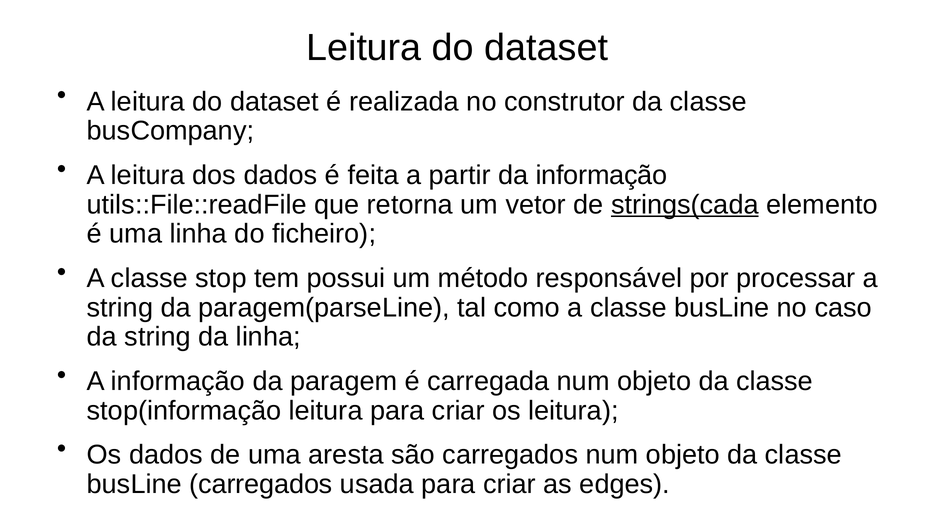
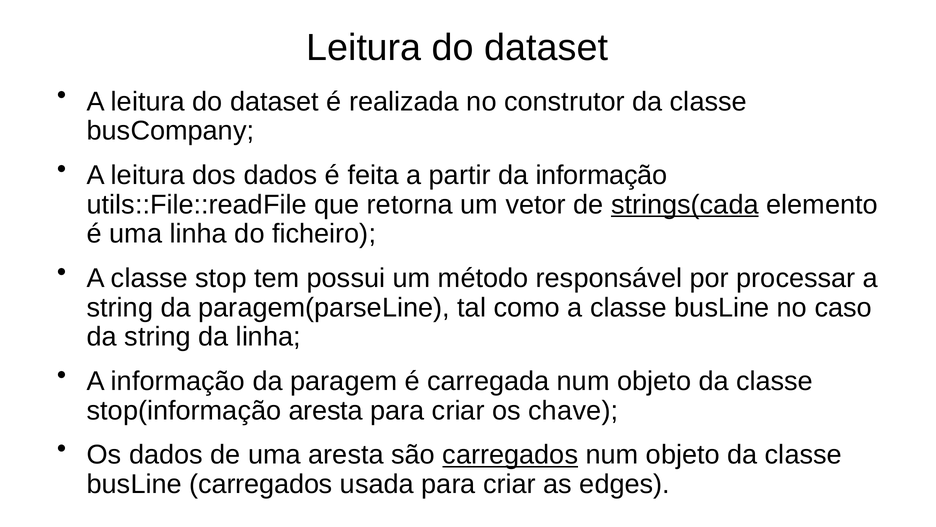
stop(informação leitura: leitura -> aresta (326, 410)
os leitura: leitura -> chave (573, 410)
carregados underline: none -> present (510, 455)
